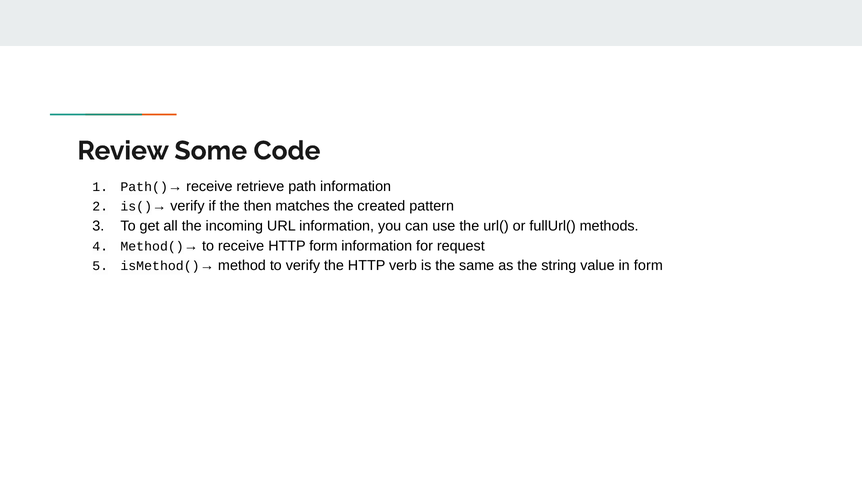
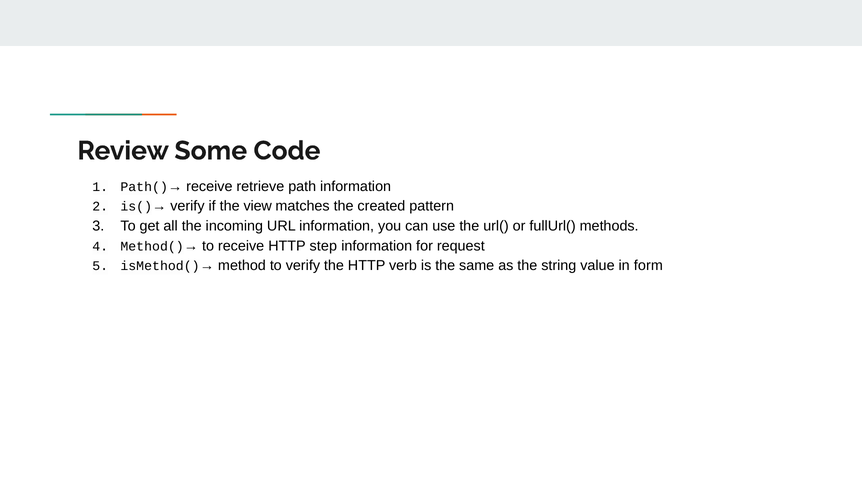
then: then -> view (258, 206)
HTTP form: form -> step (323, 246)
